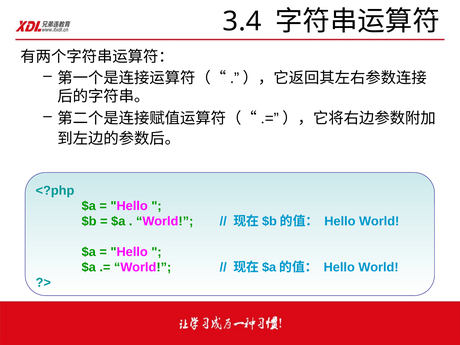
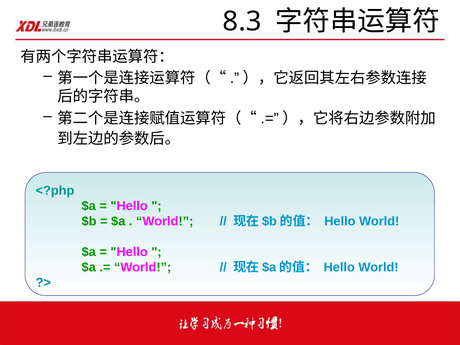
3.4: 3.4 -> 8.3 (242, 22)
